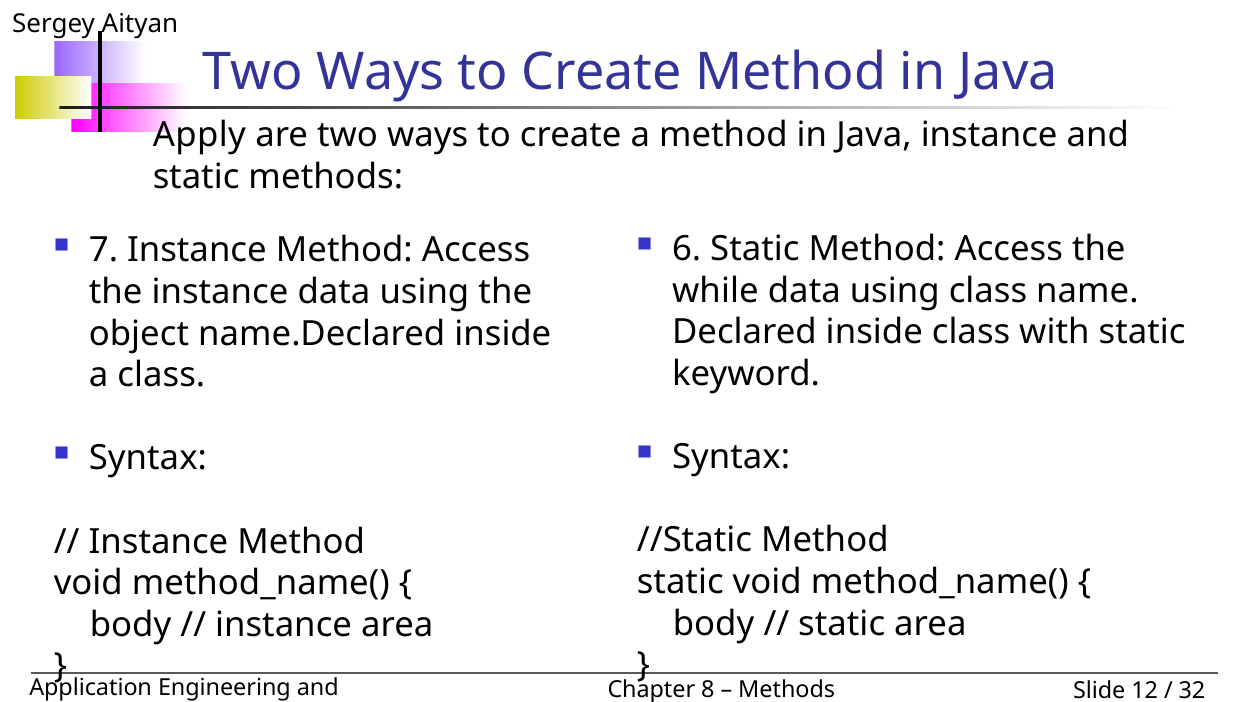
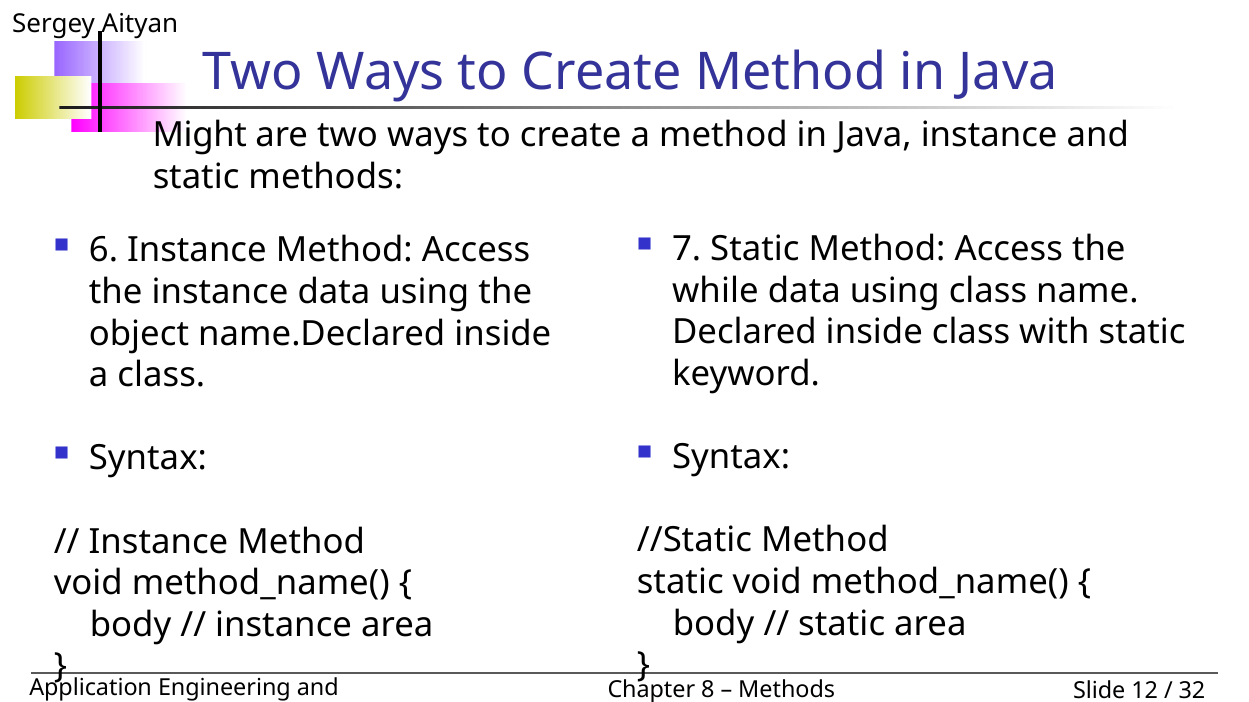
Apply: Apply -> Might (200, 136)
6: 6 -> 7 (687, 249)
7: 7 -> 6 (104, 251)
